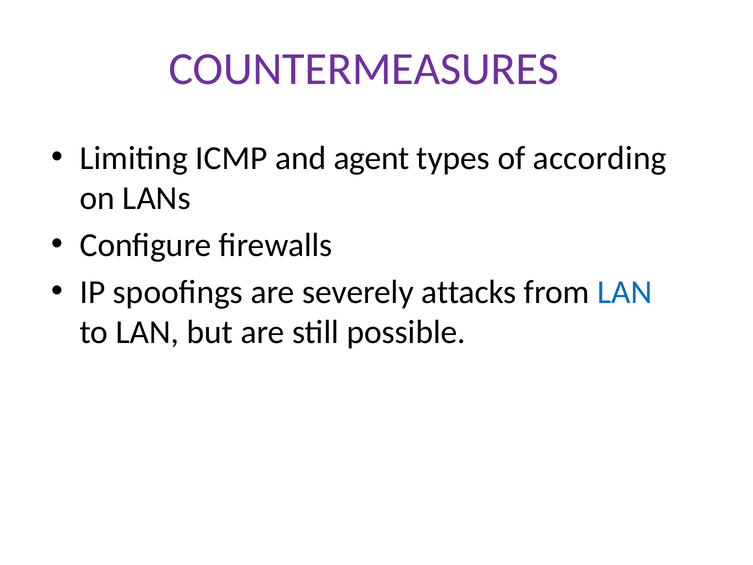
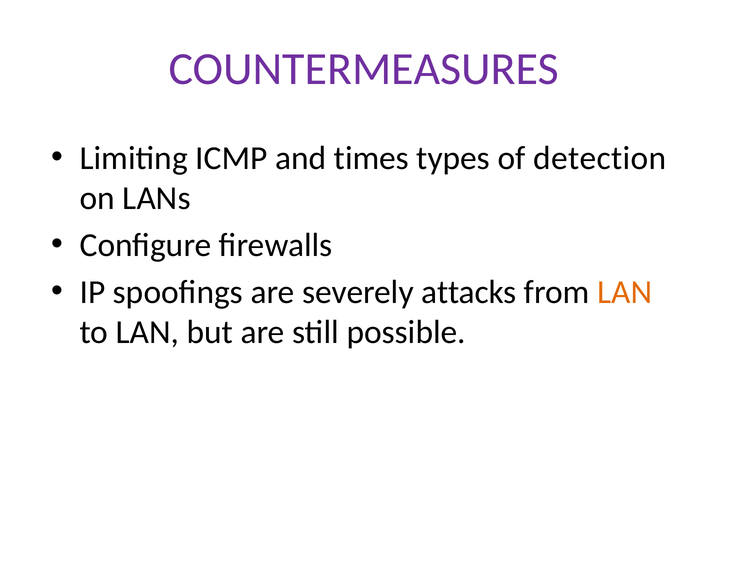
agent: agent -> times (371, 158)
according: according -> detection (600, 158)
LAN colour: blue -> orange (625, 292)
